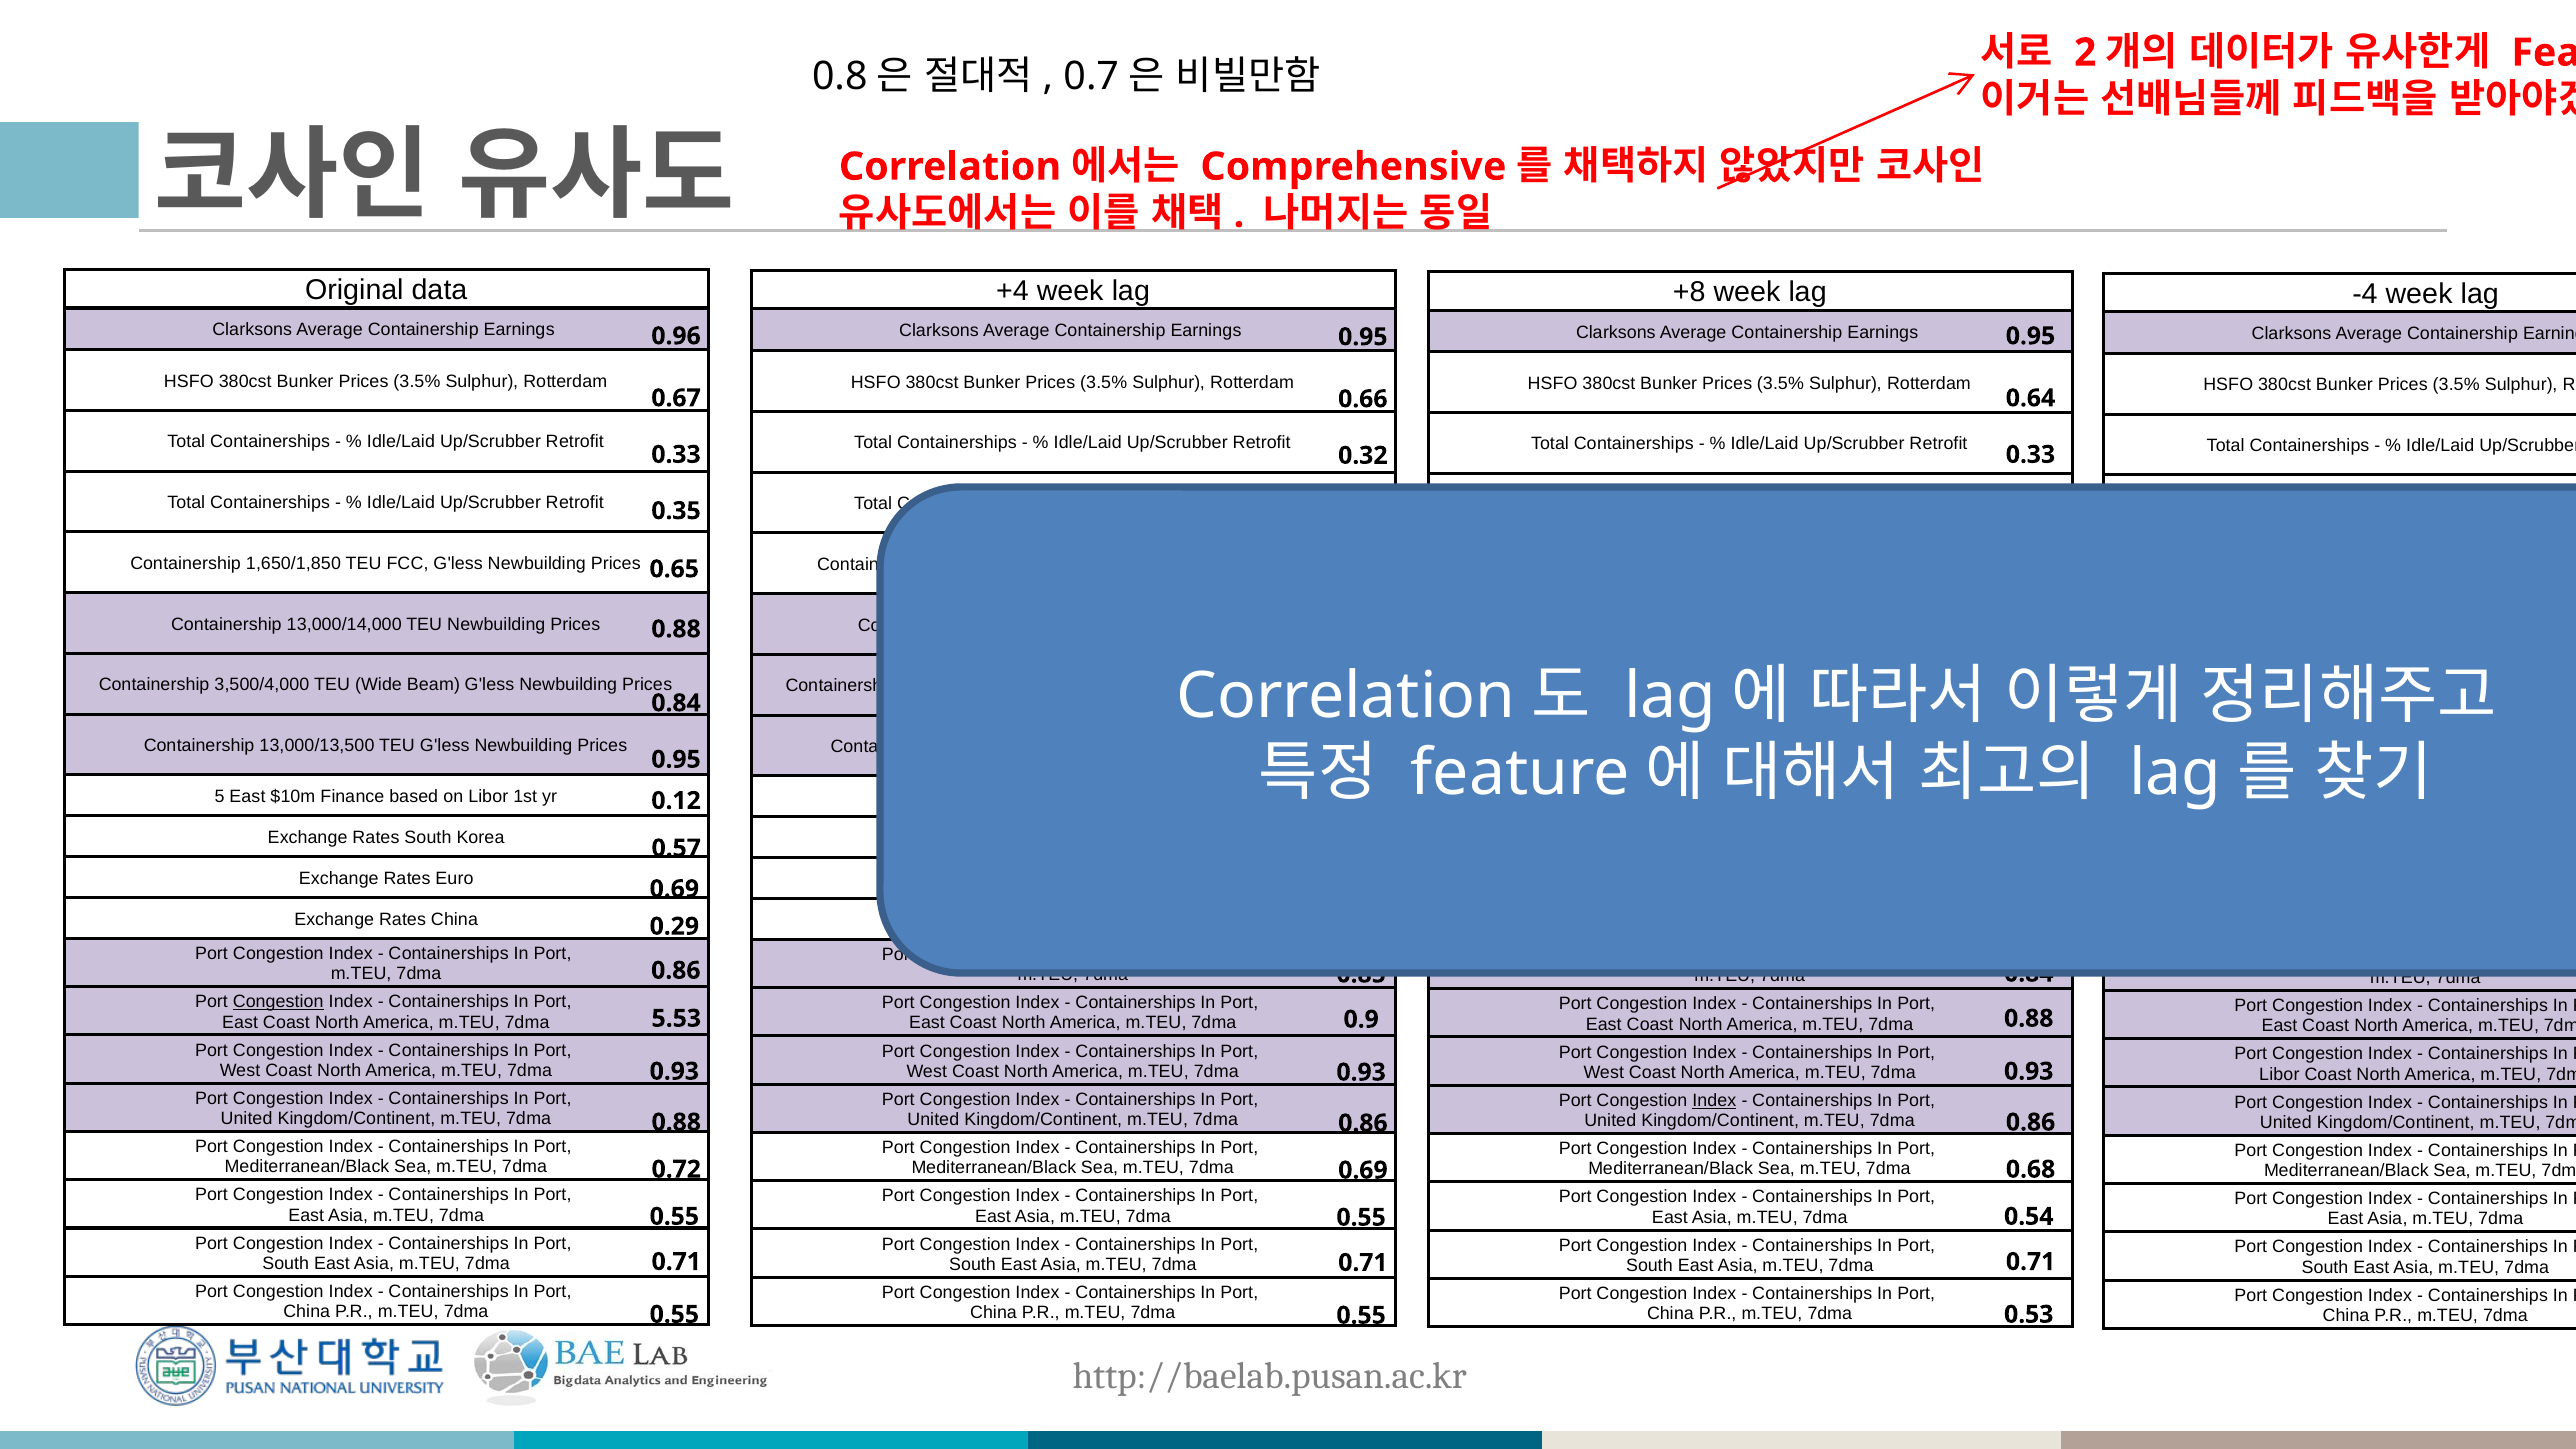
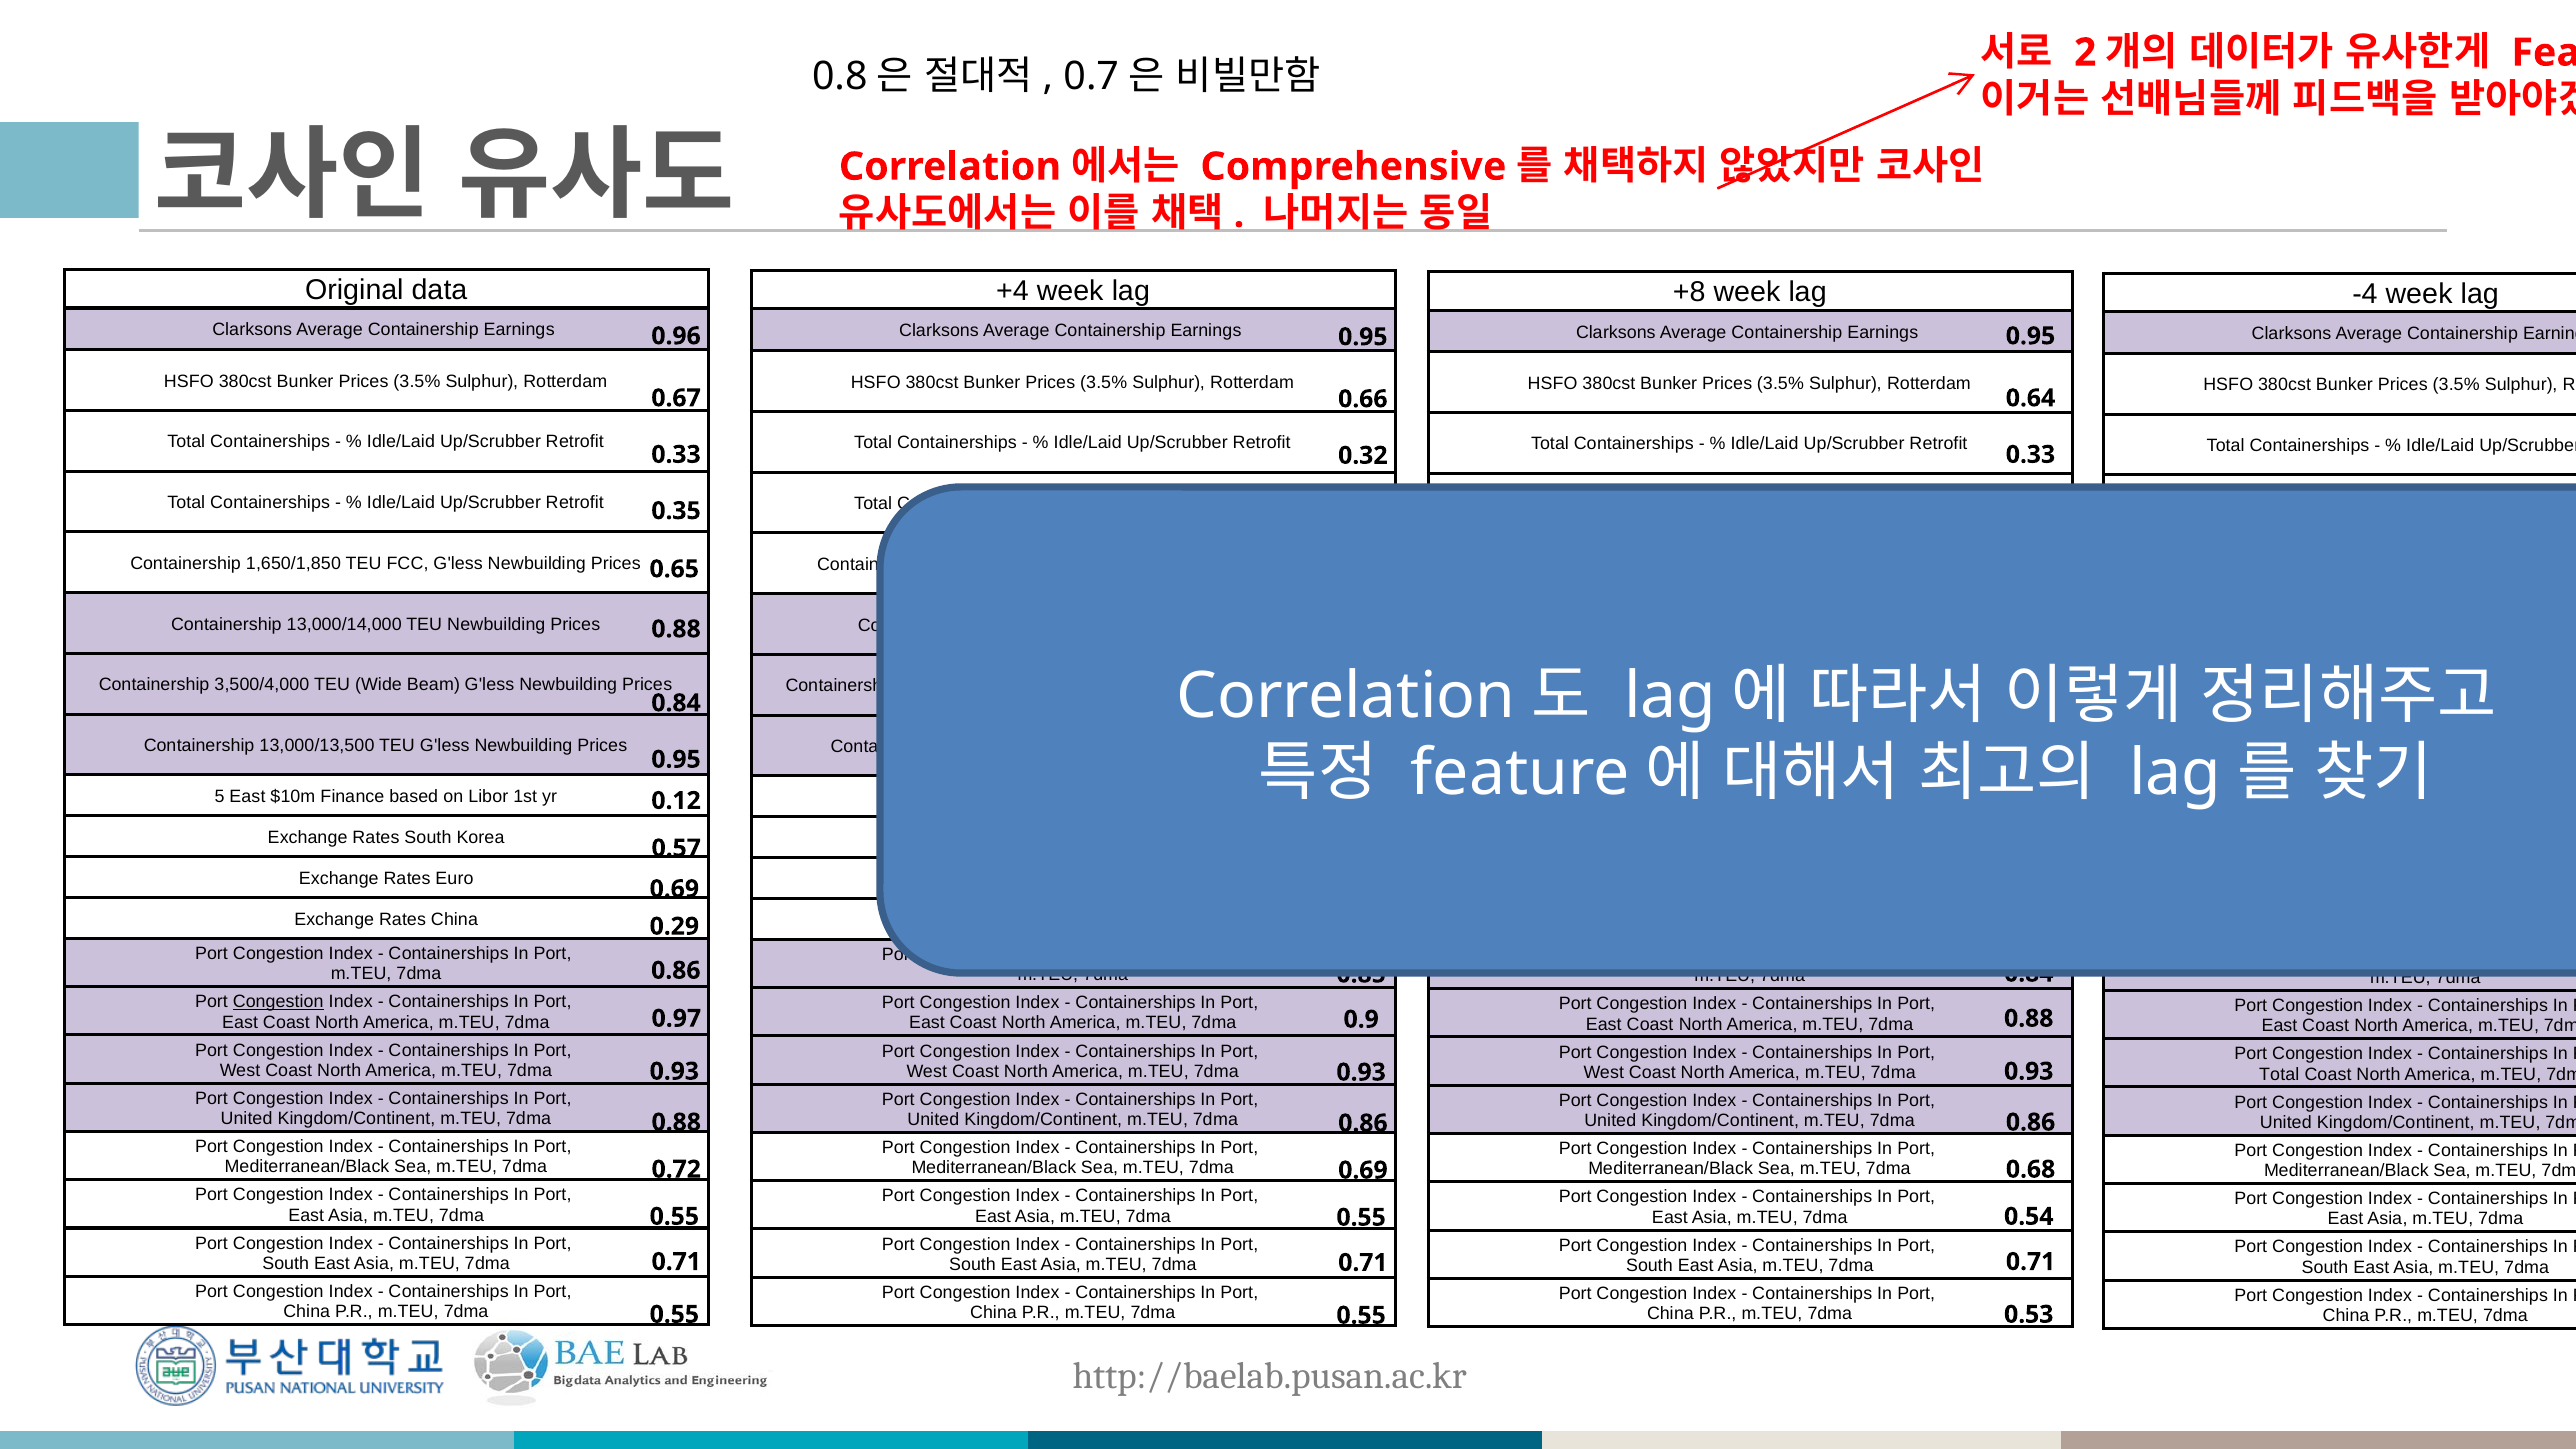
5.53: 5.53 -> 0.97 (676, 1018)
Libor: Libor -> Total (2279, 1074)
Index underline: present -> none (1714, 1101)
